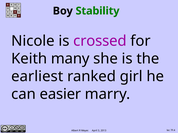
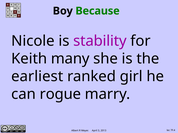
Stability: Stability -> Because (98, 11)
crossed: crossed -> stability (100, 41)
easier: easier -> rogue (60, 94)
